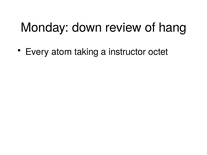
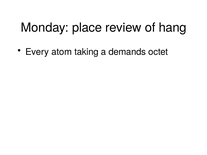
down: down -> place (87, 28)
instructor: instructor -> demands (127, 52)
